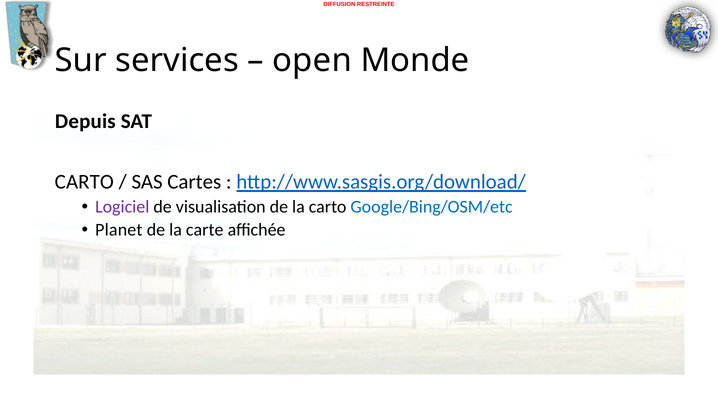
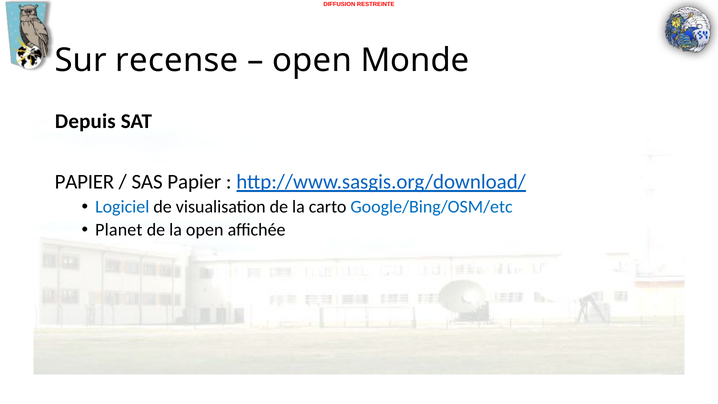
services: services -> recense (177, 60)
CARTO: CARTO -> PAPIER (84, 182)
SAS Cartes: Cartes -> Papier (194, 182)
Logiciel colour: purple -> blue (122, 207)
la carte: carte -> open (205, 230)
